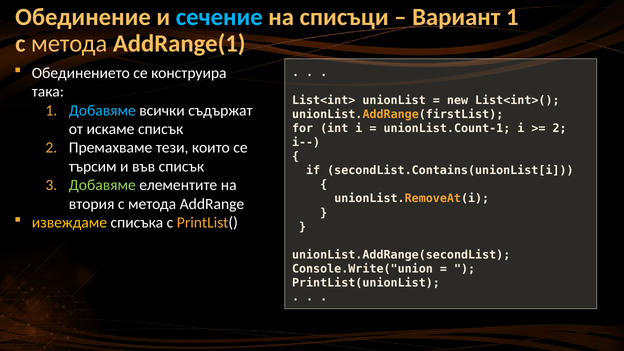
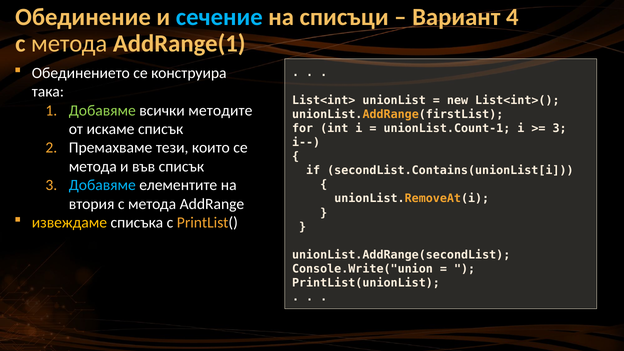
Вариант 1: 1 -> 4 (512, 17)
Добавяме colour: light blue -> light green (102, 110)
съдържат: съдържат -> методите (220, 110)
2: 2 -> 3 (560, 128)
търсим: търсим -> метода (93, 167)
Добавяме colour: light green -> light blue (102, 185)
